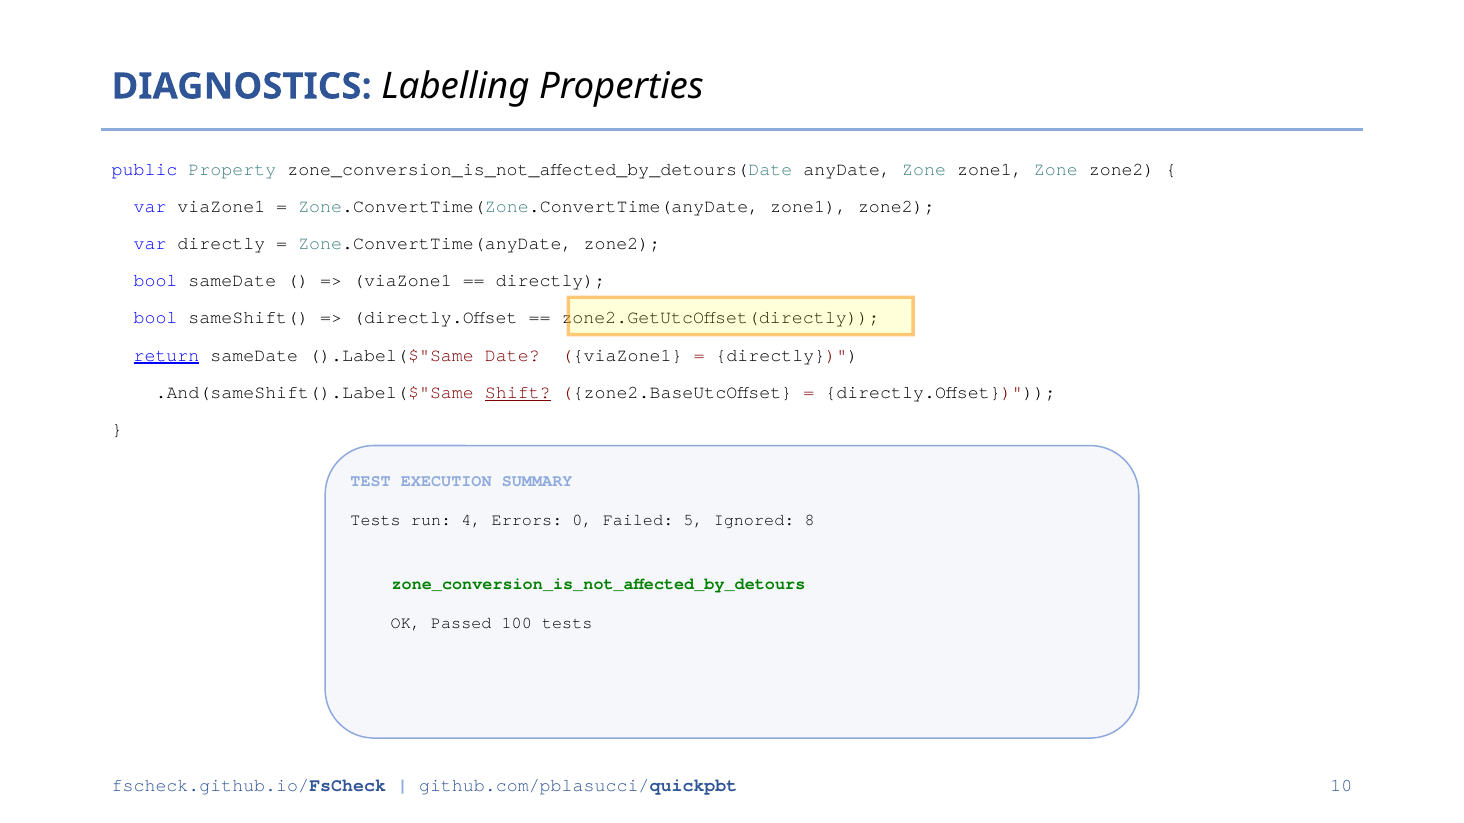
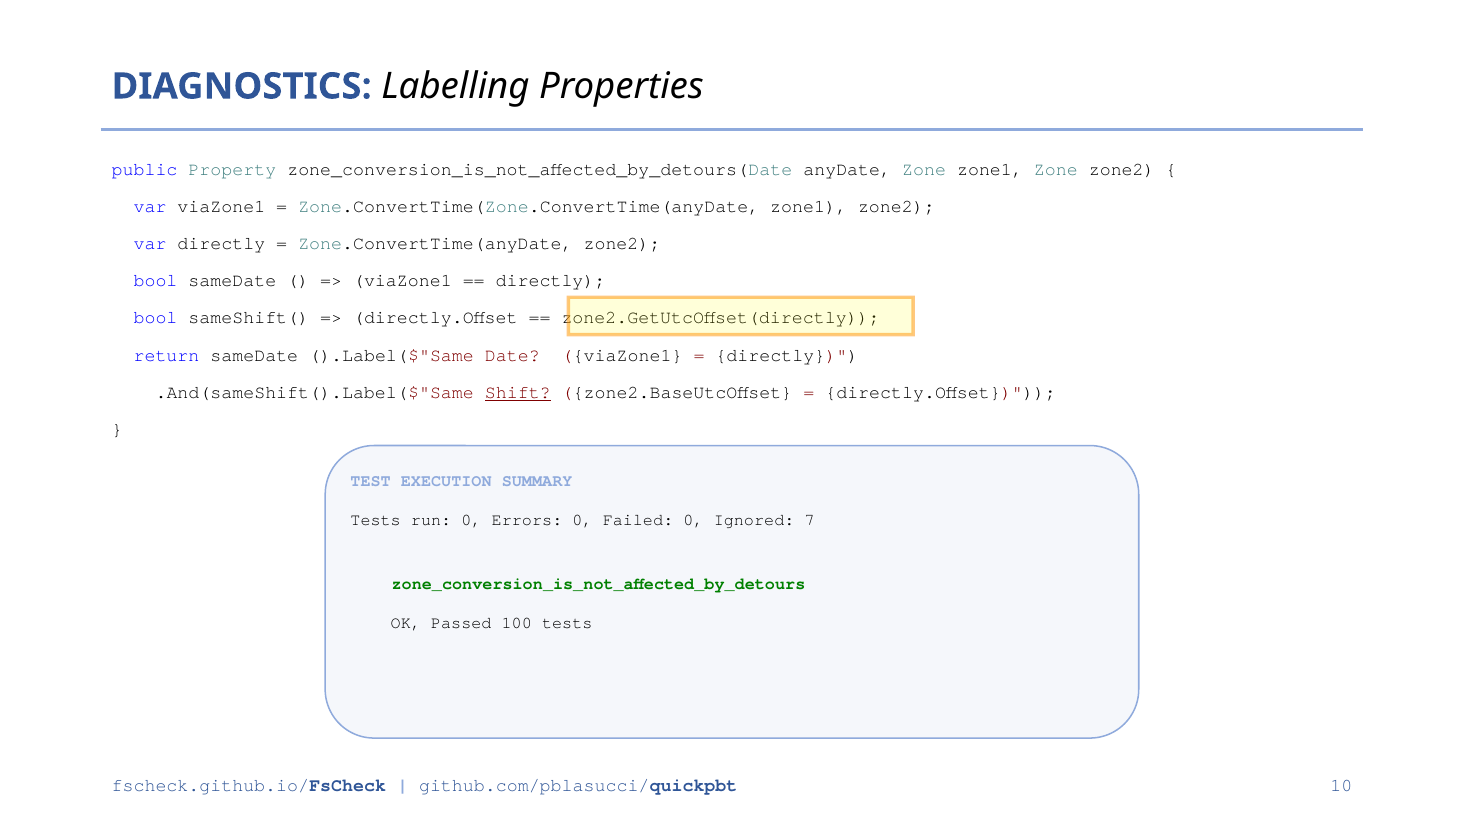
return underline: present -> none (166, 355)
run 4: 4 -> 0 (471, 520)
Failed 5: 5 -> 0 (693, 520)
8: 8 -> 7 (810, 520)
